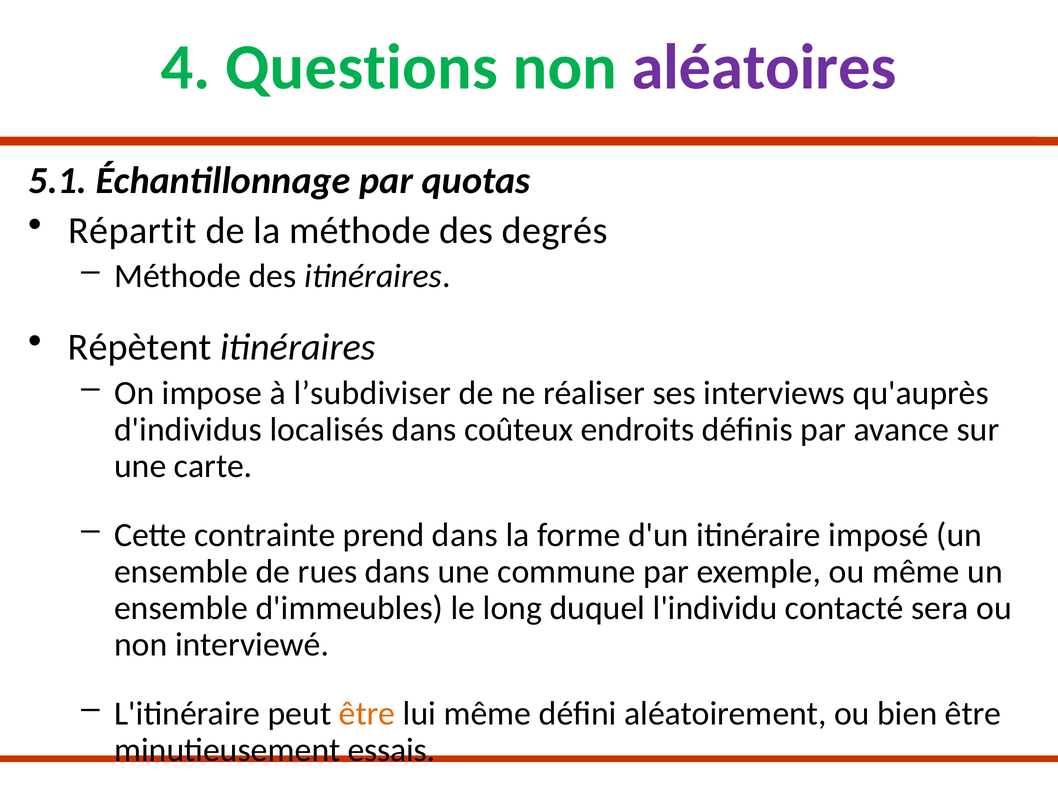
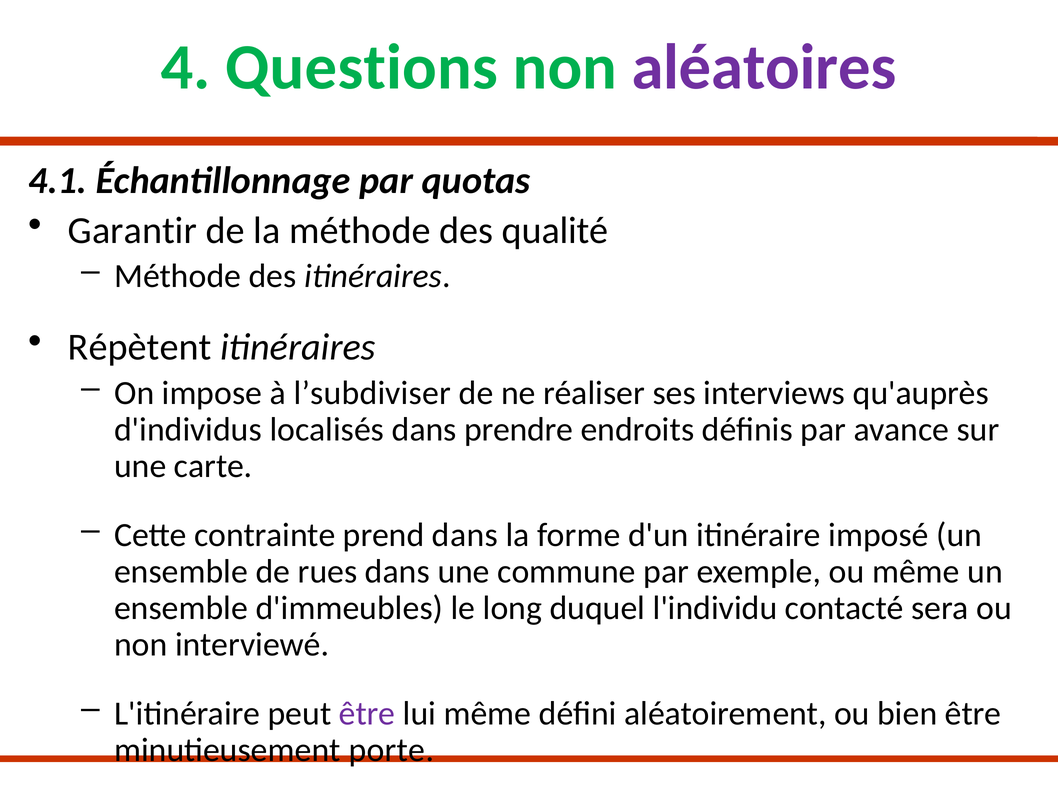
5.1: 5.1 -> 4.1 (58, 181)
Répartit: Répartit -> Garantir (132, 230)
degrés: degrés -> qualité (555, 230)
coûteux: coûteux -> prendre (519, 429)
être colour: orange -> purple (367, 713)
essais: essais -> porte (391, 750)
